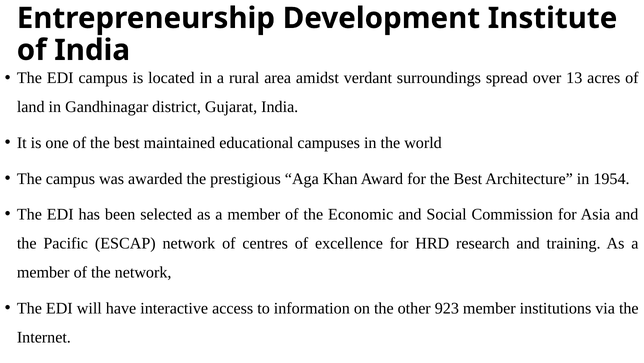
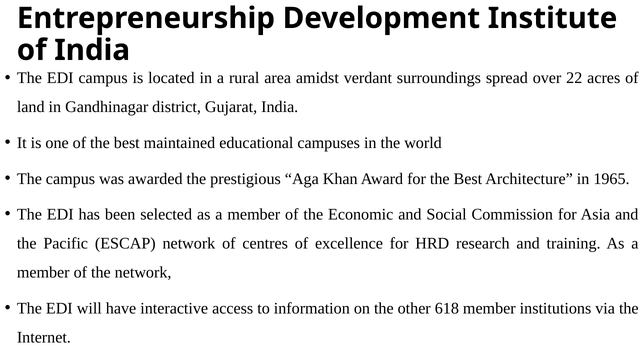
13: 13 -> 22 (574, 78)
1954: 1954 -> 1965 (612, 178)
923: 923 -> 618 (447, 308)
